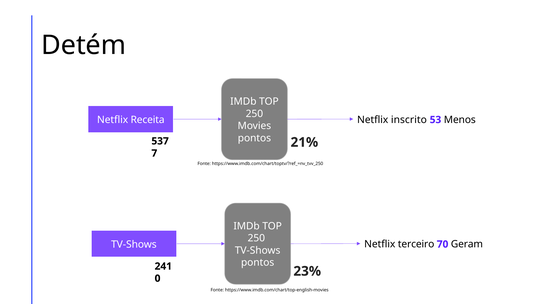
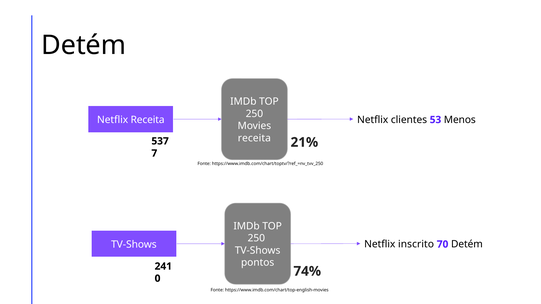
inscrito: inscrito -> clientes (409, 120)
pontos: pontos -> receita (254, 138)
terceiro: terceiro -> inscrito (416, 245)
70 Geram: Geram -> Detém (467, 245)
23%: 23% -> 74% (307, 271)
